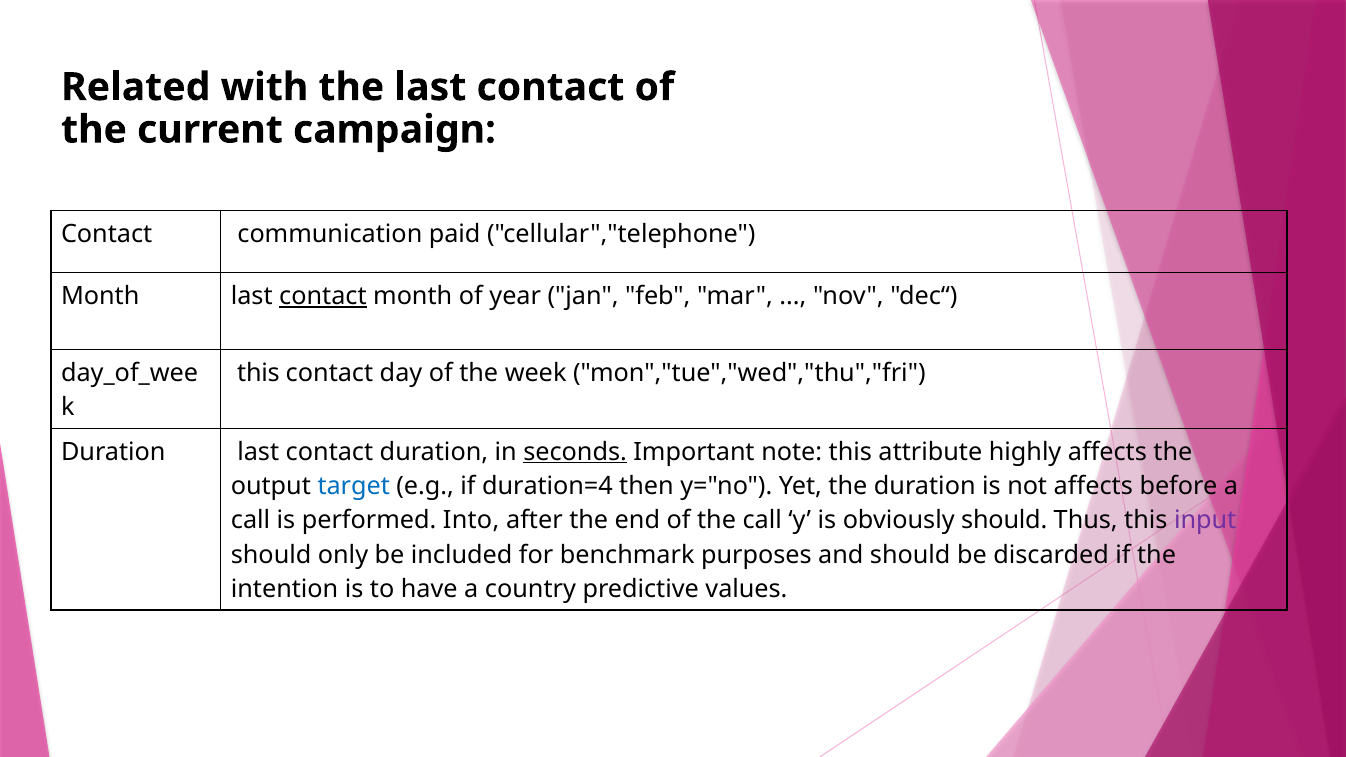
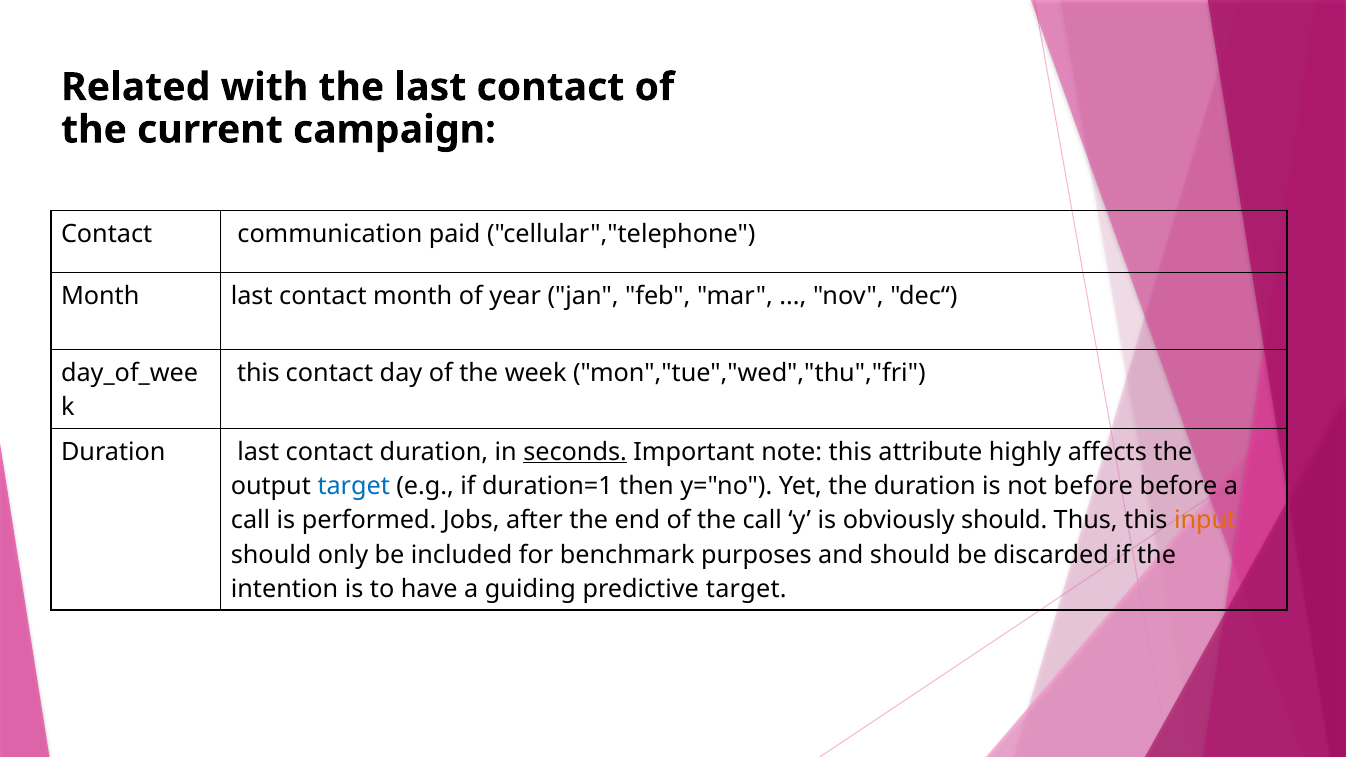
contact underline: present -> none (323, 296)
duration=4: duration=4 -> duration=1 (547, 486)
not affects: affects -> before (1093, 486)
Into: Into -> Jobs (471, 521)
input colour: purple -> orange (1205, 521)
country: country -> guiding (530, 589)
predictive values: values -> target (746, 589)
